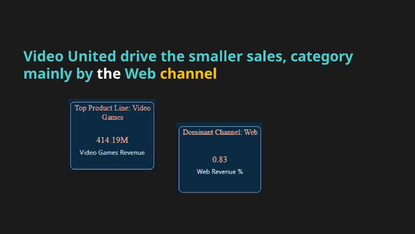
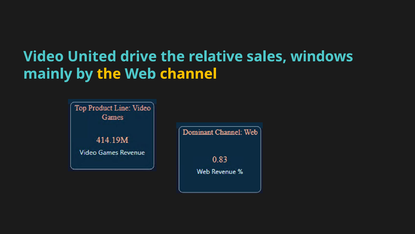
smaller: smaller -> relative (216, 56)
category: category -> windows (322, 56)
the colour: white -> yellow (109, 74)
